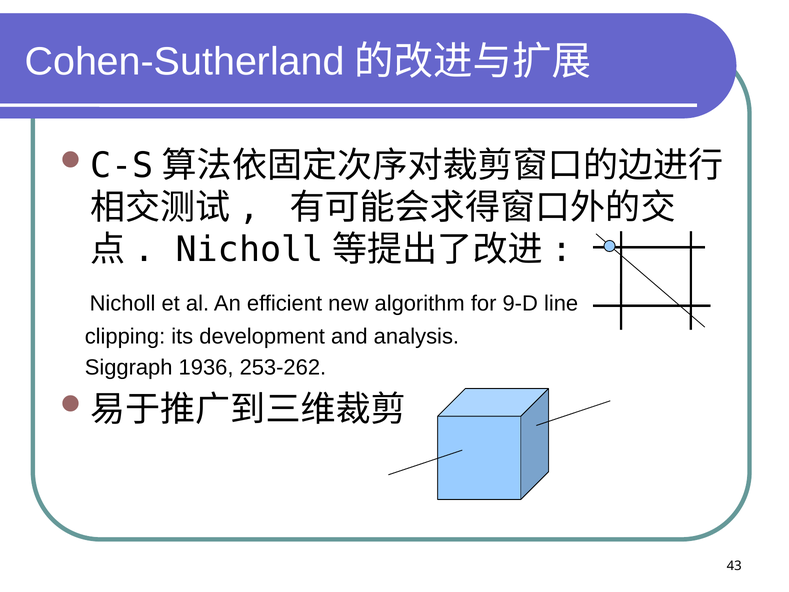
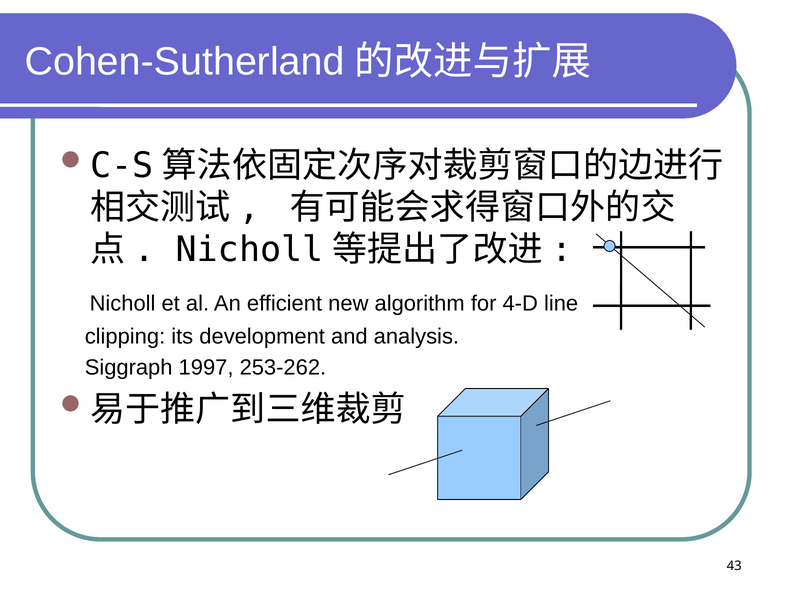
9-D: 9-D -> 4-D (520, 303)
1936: 1936 -> 1997 (206, 367)
